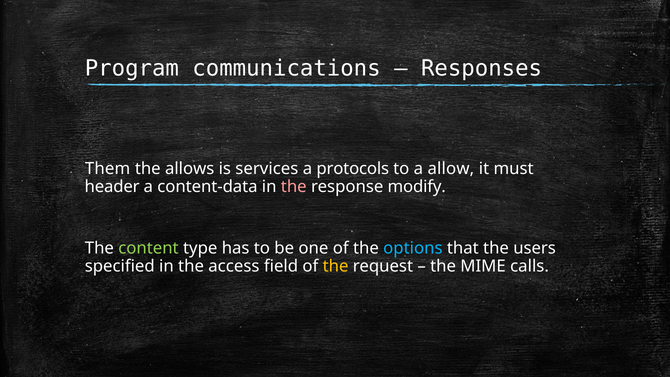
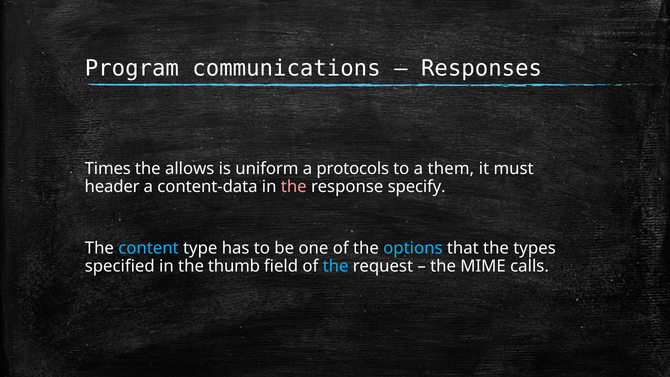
Them: Them -> Times (108, 169)
services: services -> uniform (267, 169)
allow: allow -> them (451, 169)
modify: modify -> specify (417, 187)
content colour: light green -> light blue (148, 248)
users: users -> types (535, 248)
access: access -> thumb (234, 266)
the colour: yellow -> light blue (336, 266)
